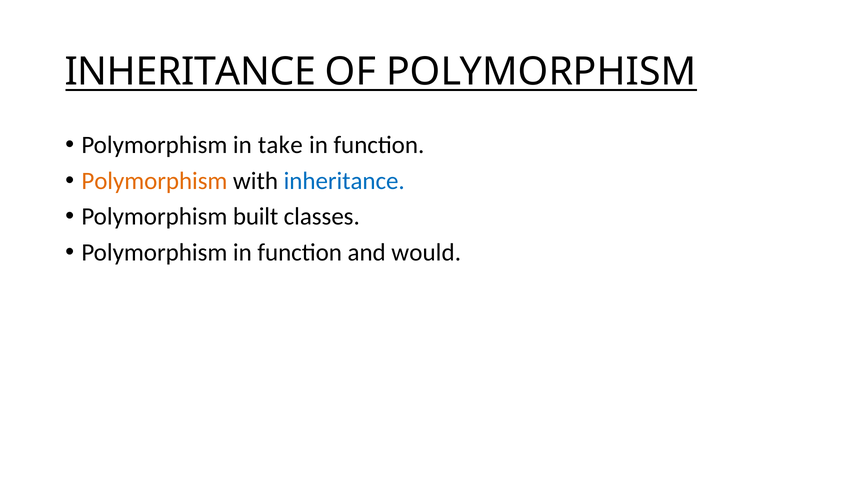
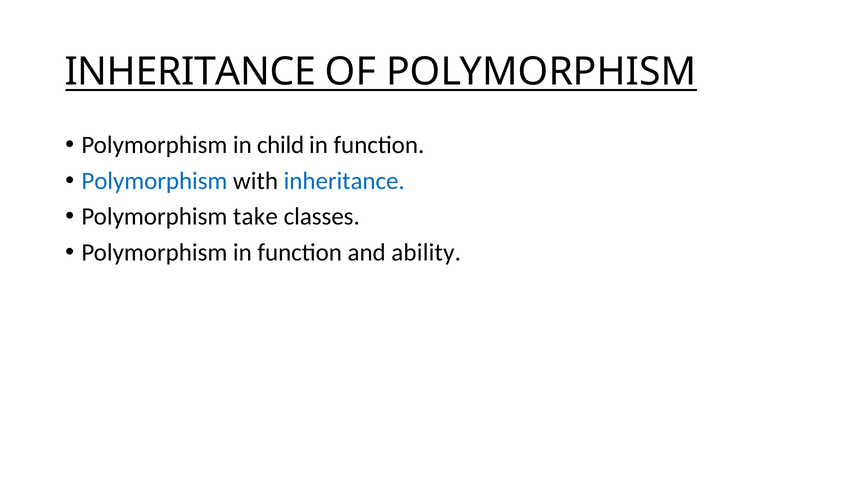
take: take -> child (281, 145)
Polymorphism colour: orange -> blue (154, 181)
built: built -> take (255, 217)
would: would -> ability (426, 253)
